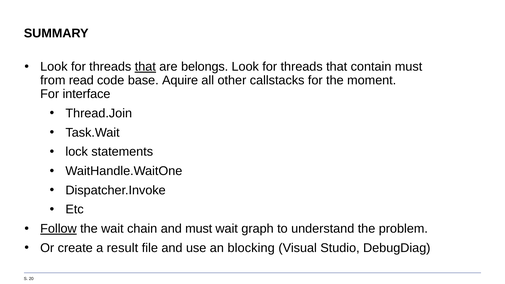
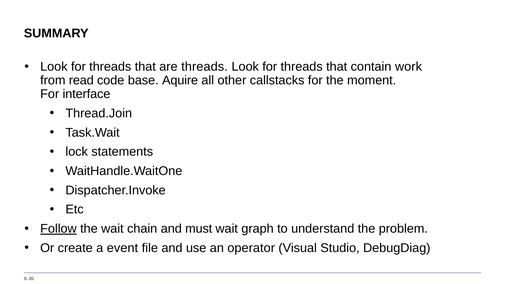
that underline: present -> none (145, 67)
are belongs: belongs -> threads (205, 67)
contain must: must -> work (409, 67)
result: result -> event (122, 248)
blocking: blocking -> operator (251, 248)
